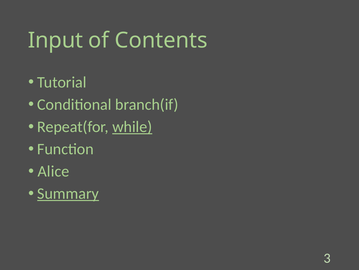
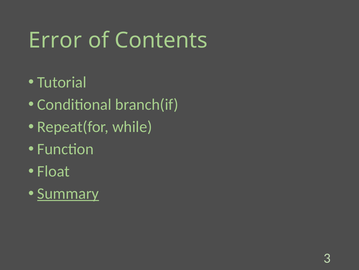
Input: Input -> Error (55, 40)
while underline: present -> none (132, 126)
Alice: Alice -> Float (54, 171)
